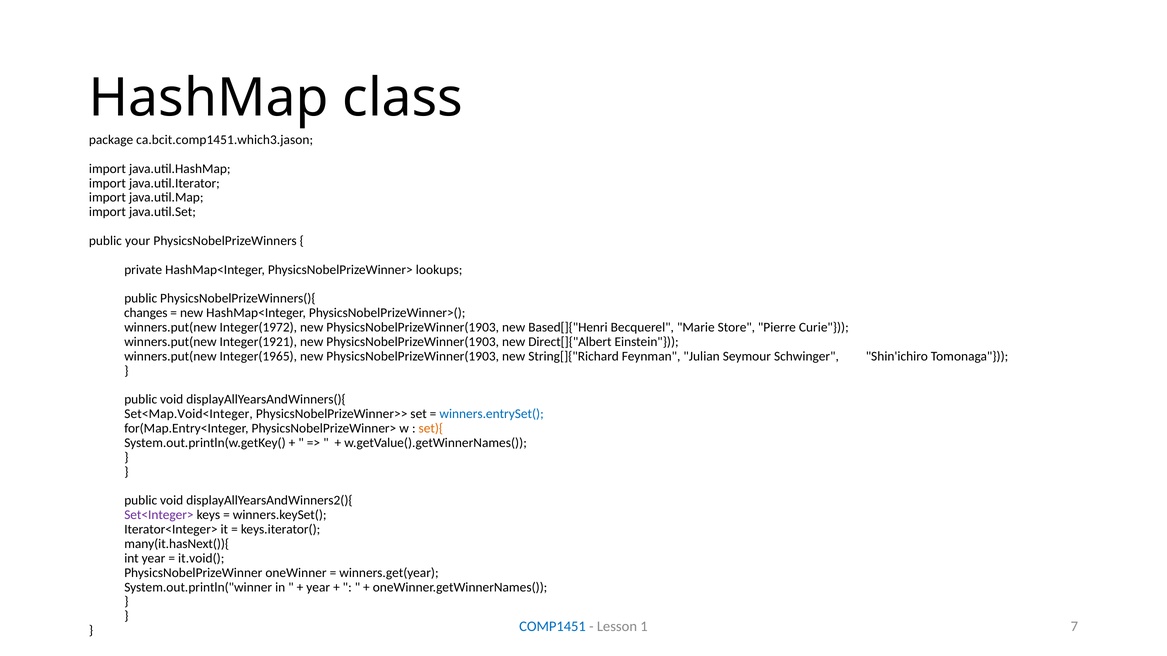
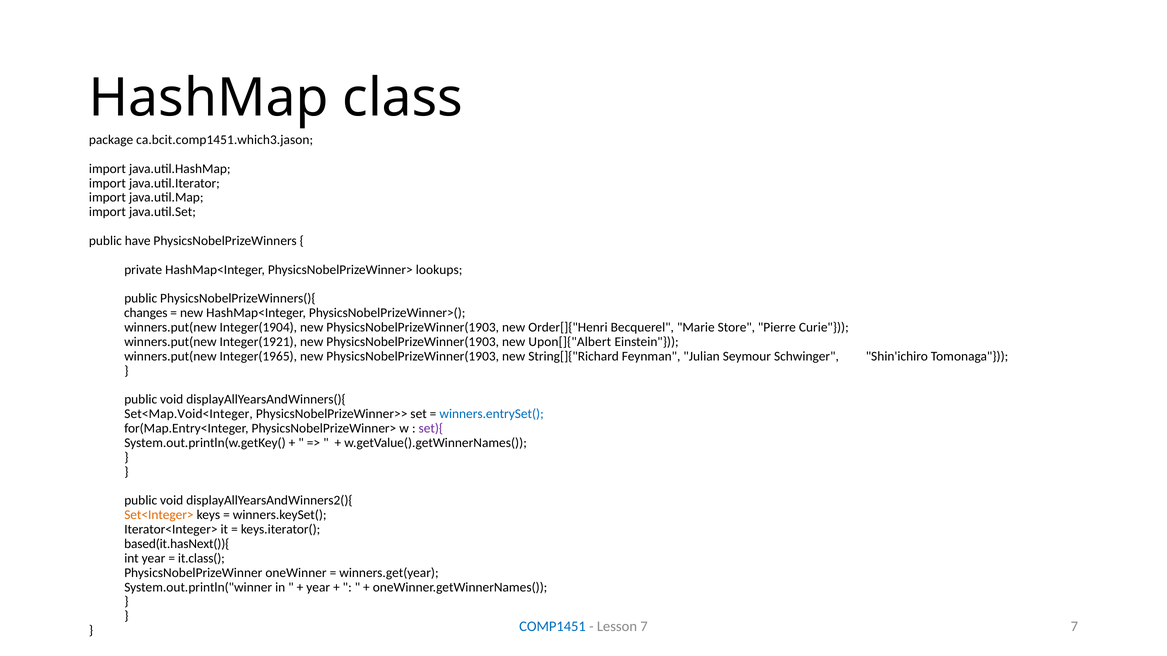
your: your -> have (138, 241)
Integer(1972: Integer(1972 -> Integer(1904 (258, 328)
Based[]{"Henri: Based[]{"Henri -> Order[]{"Henri (568, 328)
Direct[]{"Albert: Direct[]{"Albert -> Upon[]{"Albert (570, 342)
set){ colour: orange -> purple (431, 429)
Set<Integer> colour: purple -> orange (159, 515)
many(it.hasNext()){: many(it.hasNext()){ -> based(it.hasNext()){ (177, 544)
it.void(: it.void( -> it.class( (201, 559)
Lesson 1: 1 -> 7 (644, 627)
